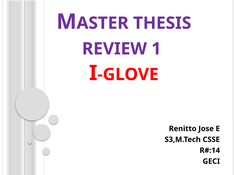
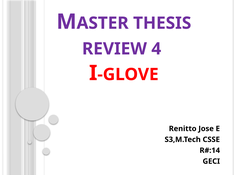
1: 1 -> 4 (156, 49)
